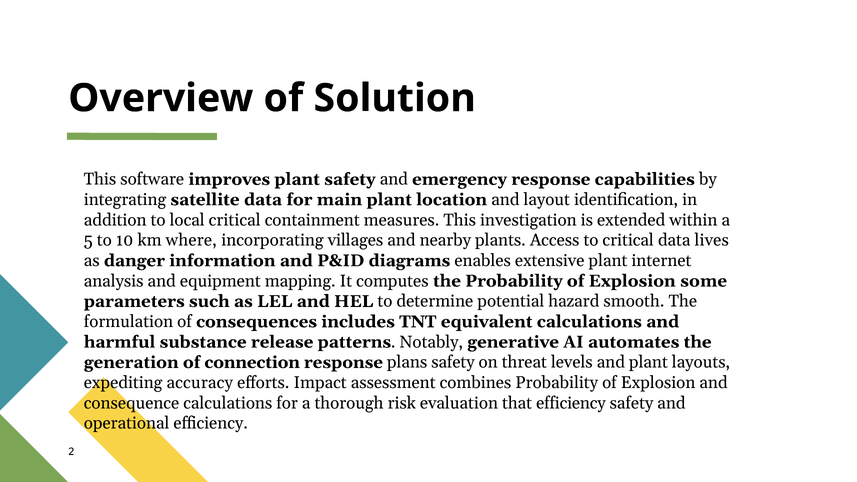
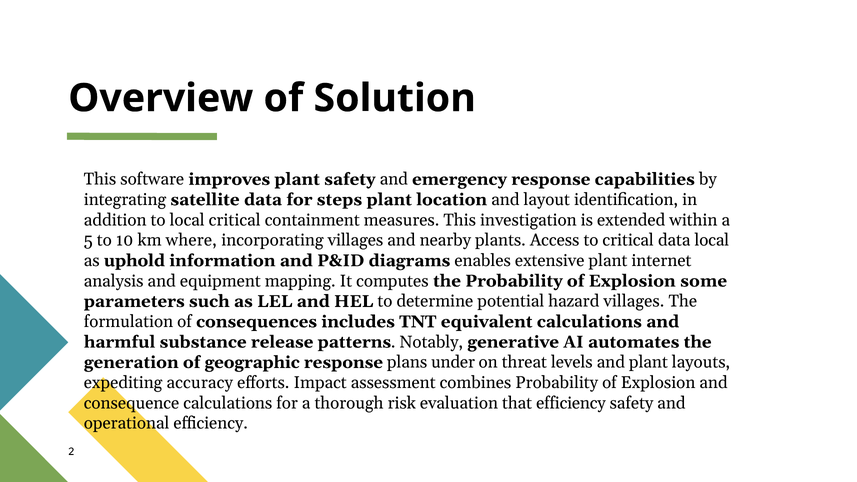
main: main -> steps (339, 200)
data lives: lives -> local (712, 240)
danger: danger -> uphold (134, 261)
hazard smooth: smooth -> villages (634, 301)
connection: connection -> geographic (252, 362)
plans safety: safety -> under (453, 362)
